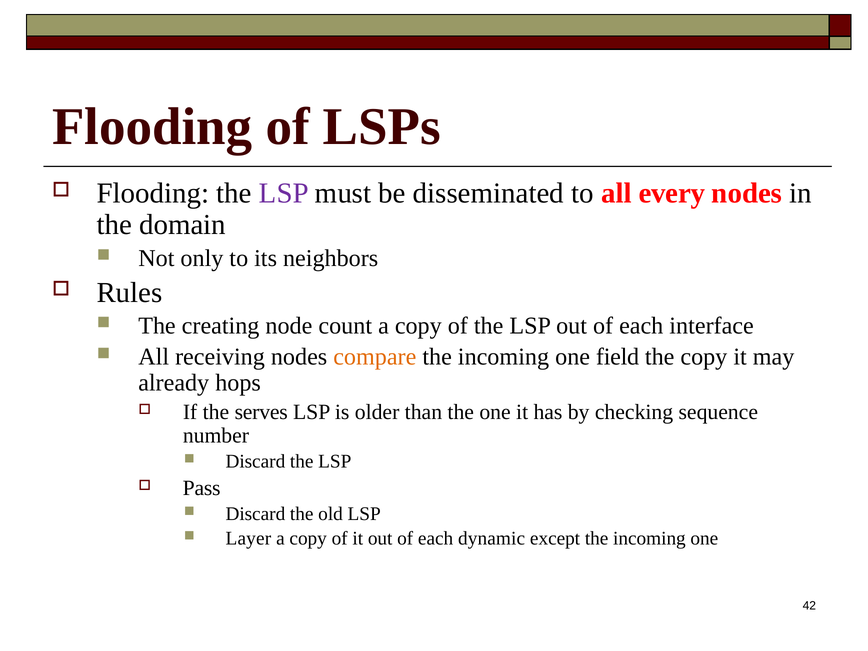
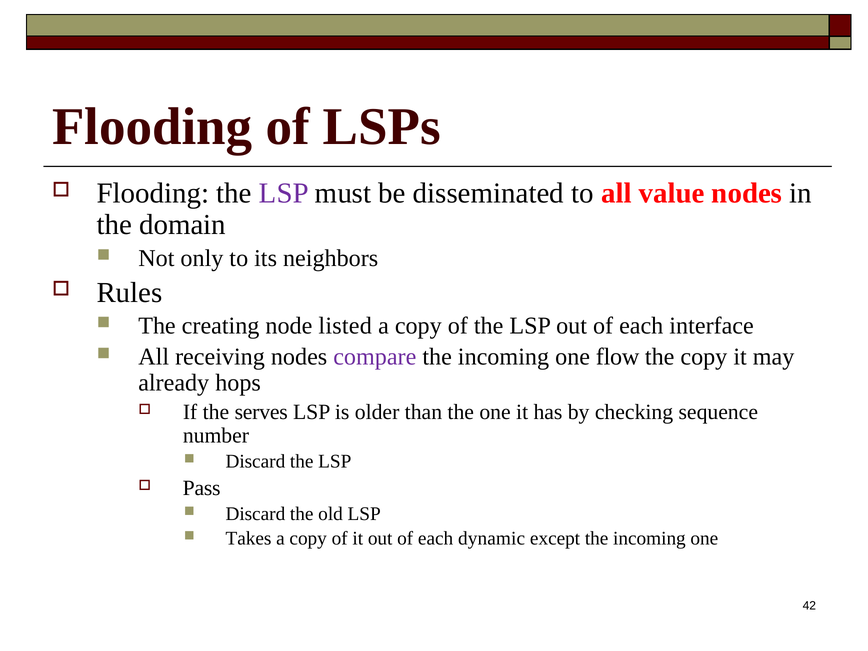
every: every -> value (672, 193)
count: count -> listed (345, 326)
compare colour: orange -> purple (375, 357)
field: field -> flow (618, 357)
Layer: Layer -> Takes (248, 539)
